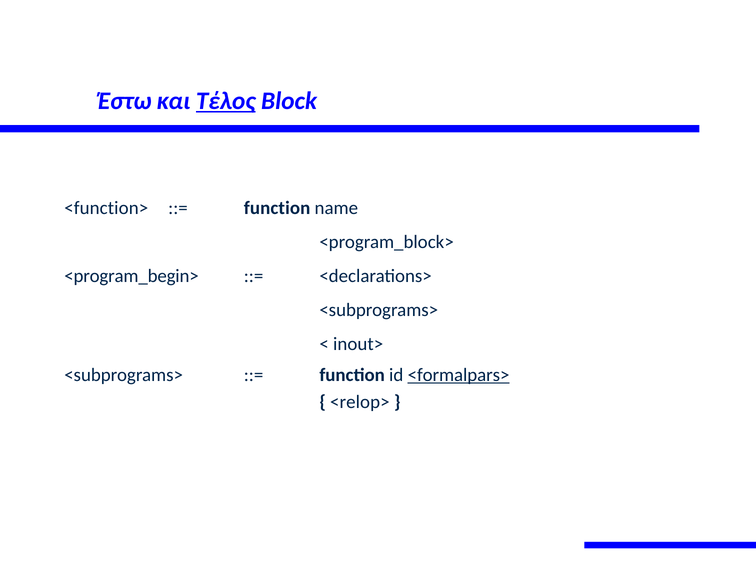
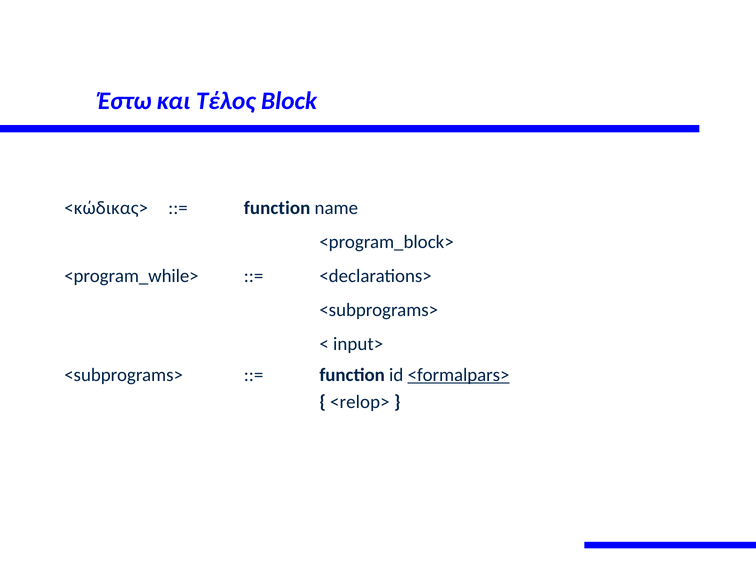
Τέλος underline: present -> none (226, 101)
<function>: <function> -> <κώδικας> (106, 208)
<program_begin>: <program_begin> -> <program_while> (131, 276)
inout>: inout> -> input> (358, 344)
